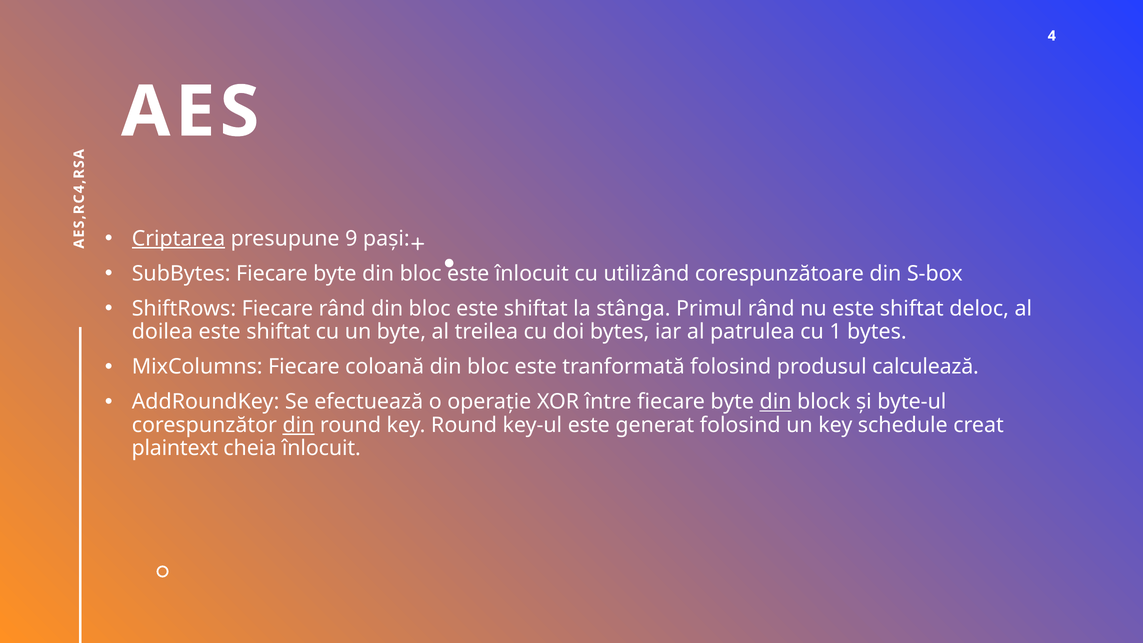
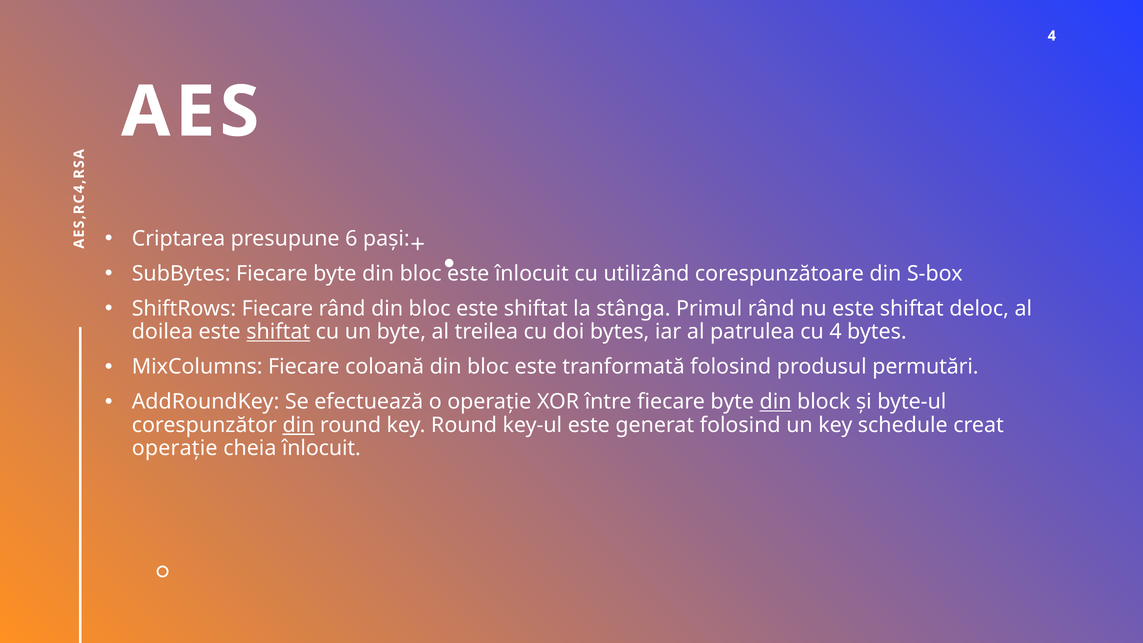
Criptarea underline: present -> none (178, 238)
9: 9 -> 6 (351, 238)
shiftat underline: none -> present (278, 332)
cu 1: 1 -> 4 (836, 332)
calculează: calculează -> permutări (925, 367)
plaintext: plaintext -> operație (175, 448)
